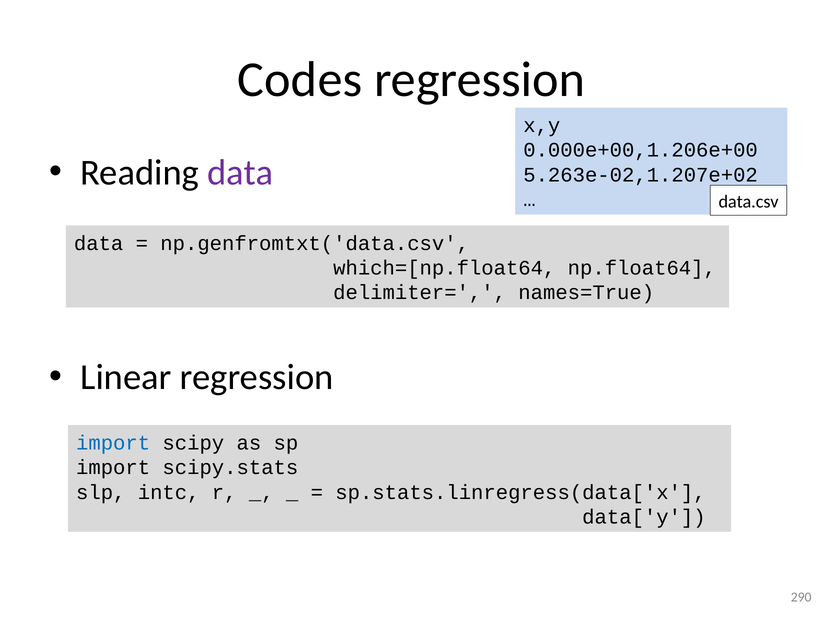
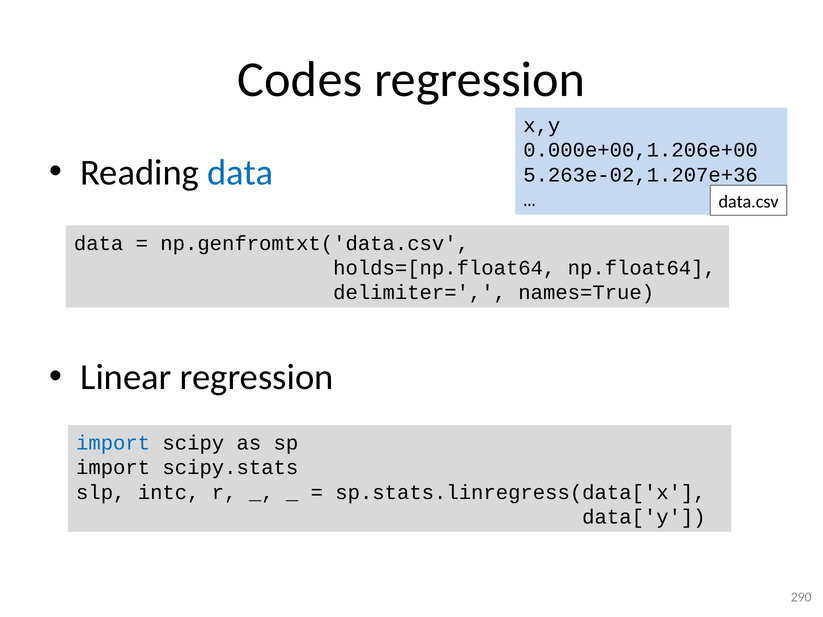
data colour: purple -> blue (240, 173)
5.263e-02,1.207e+02: 5.263e-02,1.207e+02 -> 5.263e-02,1.207e+36 (641, 175)
which=[np.float64: which=[np.float64 -> holds=[np.float64 (444, 268)
